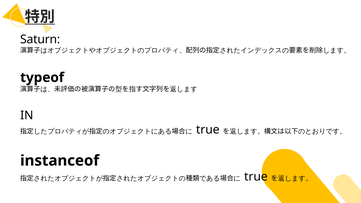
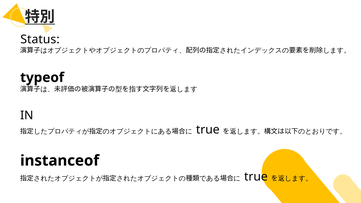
Saturn: Saturn -> Status (40, 40)
